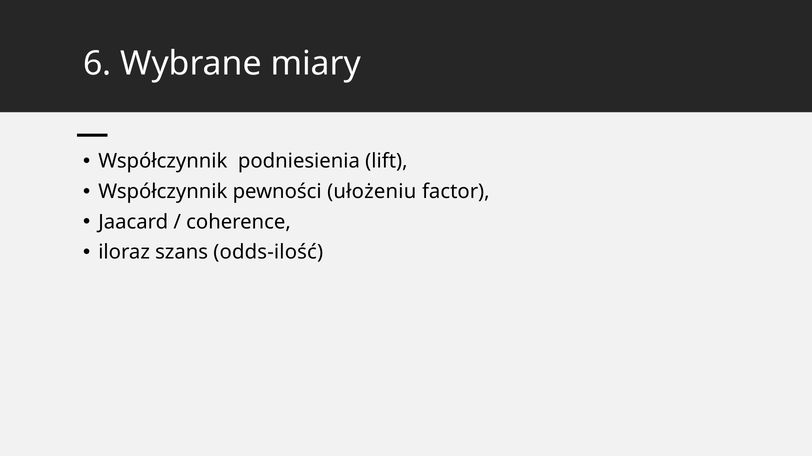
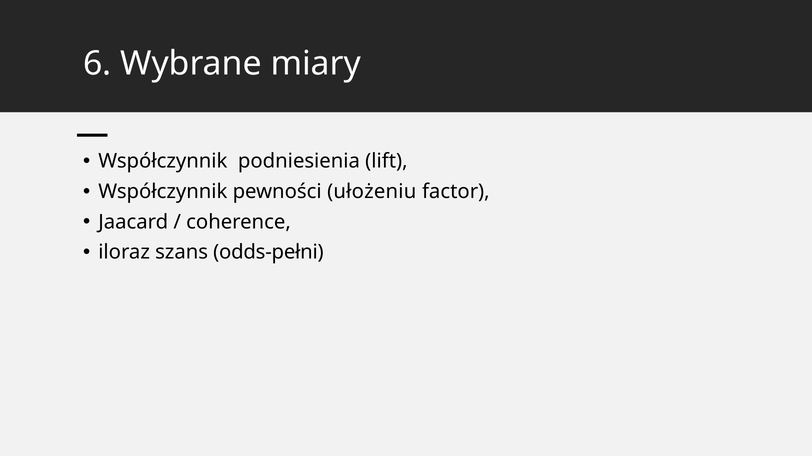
odds-ilość: odds-ilość -> odds-pełni (268, 253)
